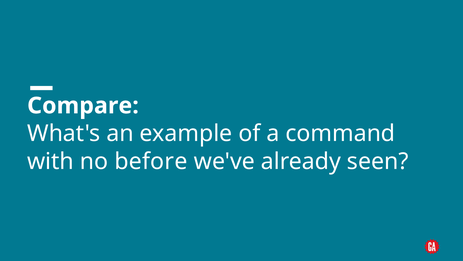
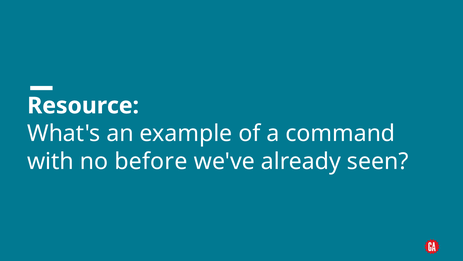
Compare: Compare -> Resource (83, 105)
